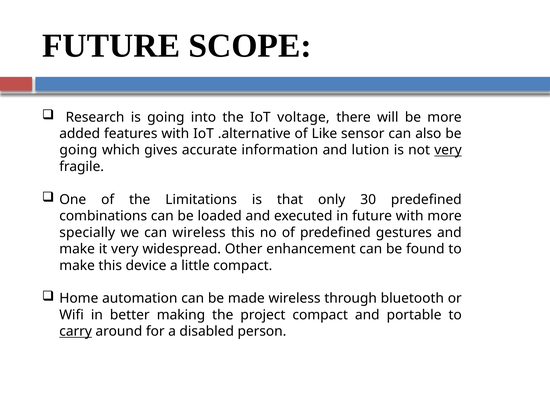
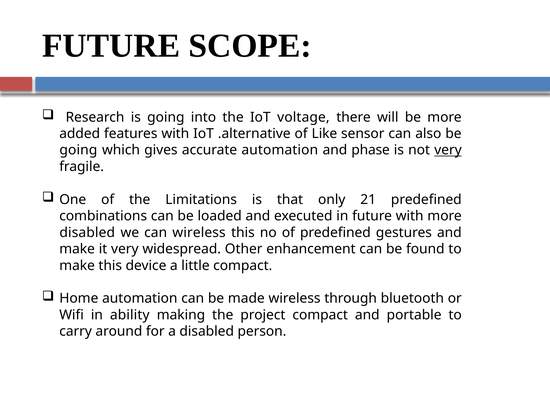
accurate information: information -> automation (280, 150)
lution: lution -> phase (371, 150)
30: 30 -> 21 (368, 200)
specially: specially -> disabled (87, 233)
better: better -> ability (130, 315)
carry underline: present -> none (76, 332)
